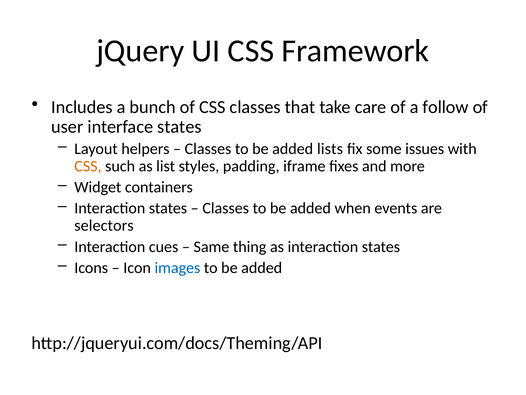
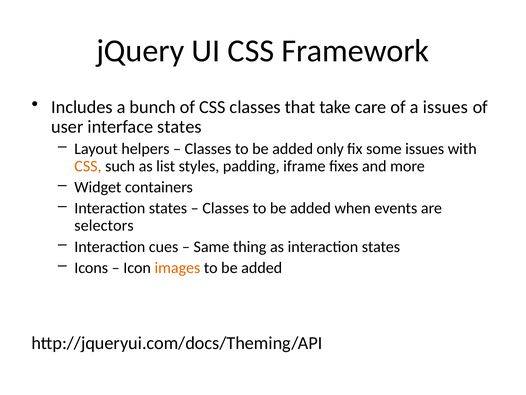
a follow: follow -> issues (445, 107)
lists: lists -> only (330, 149)
images colour: blue -> orange (177, 267)
